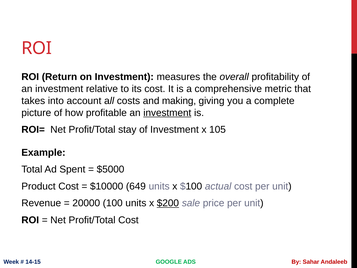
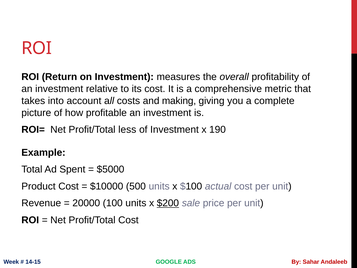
investment underline: present -> none (167, 113)
stay: stay -> less (127, 130)
105: 105 -> 190 (218, 130)
649: 649 -> 500 (136, 186)
